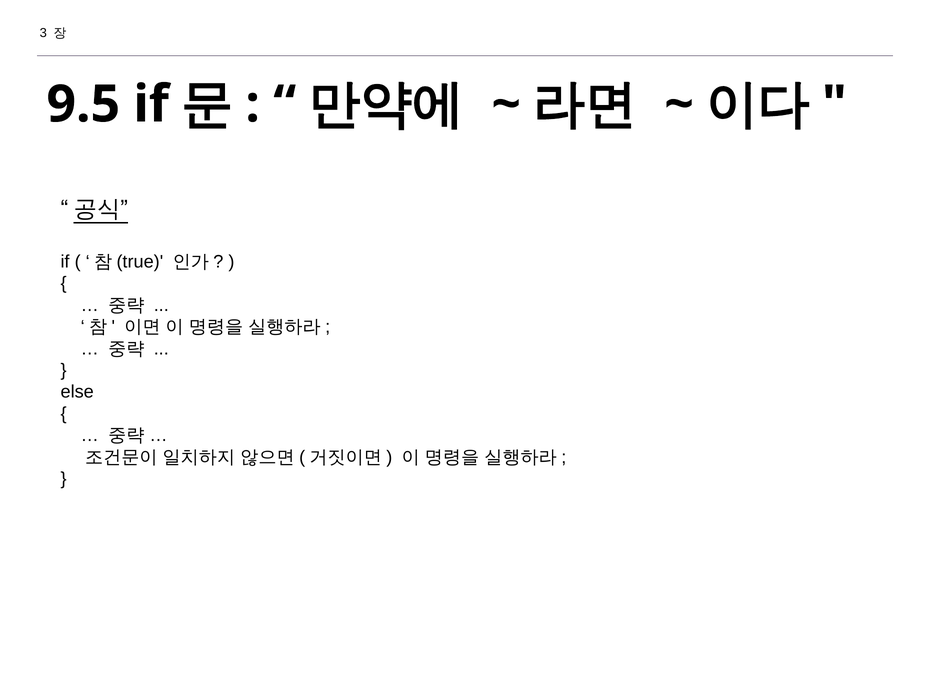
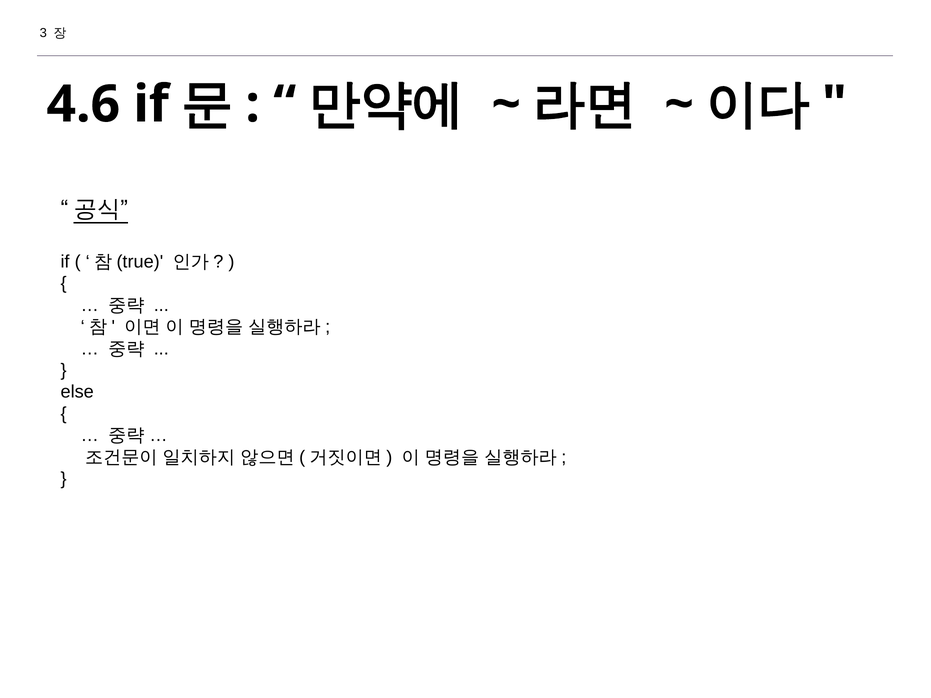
9.5: 9.5 -> 4.6 (83, 104)
